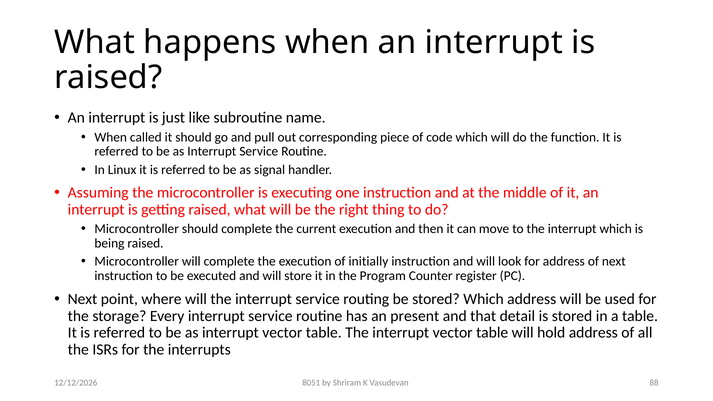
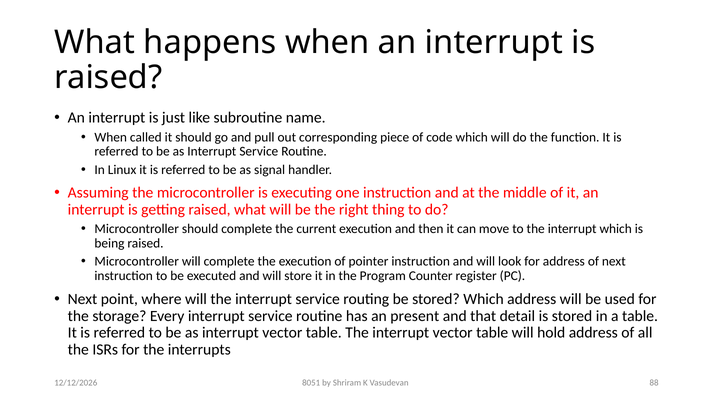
initially: initially -> pointer (369, 262)
